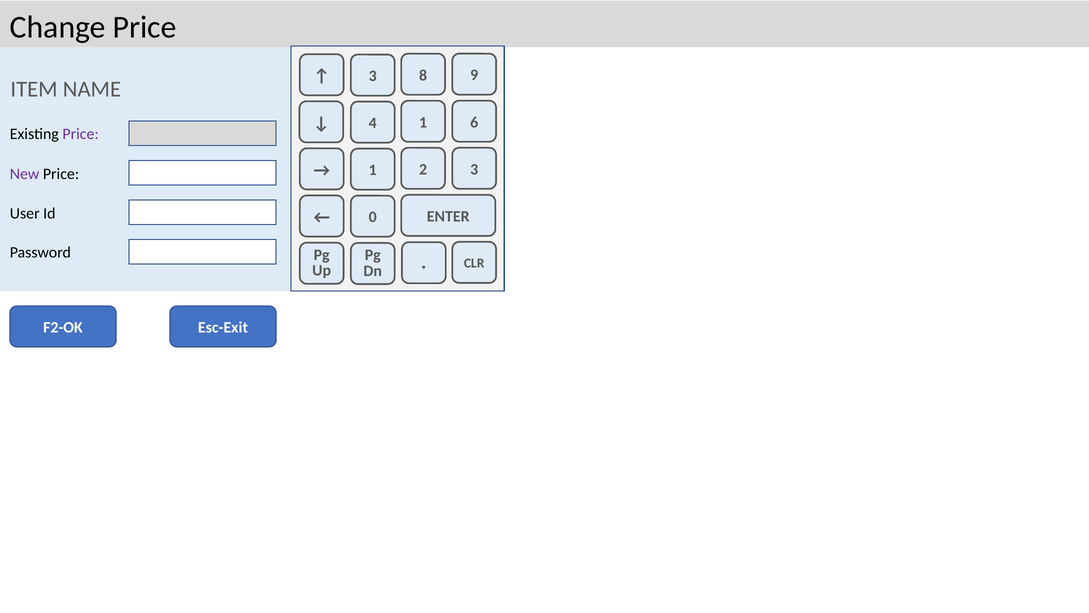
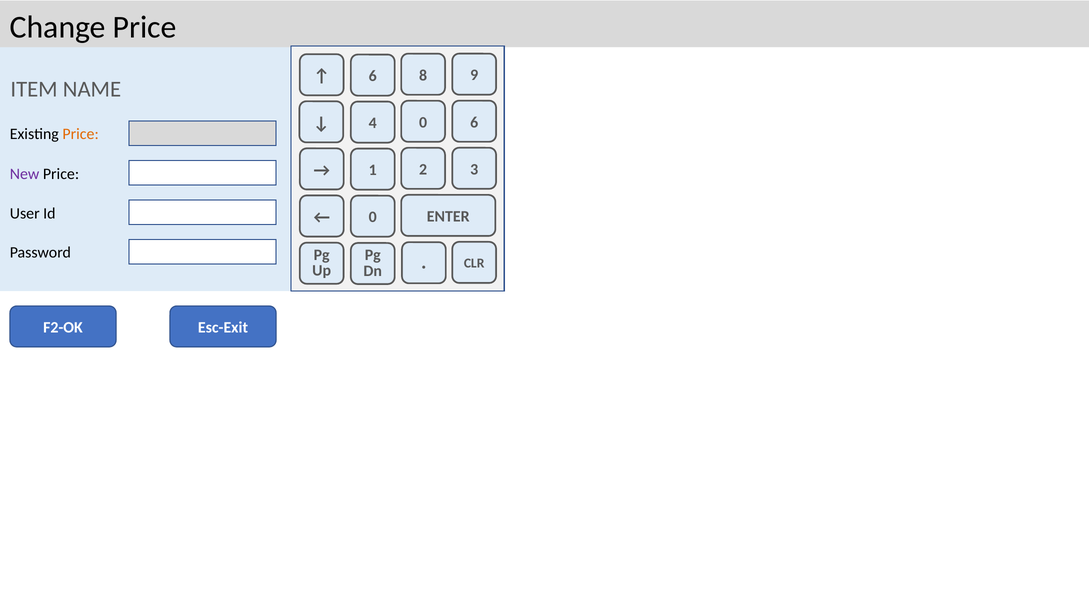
3: 3 -> 6 (373, 76)
4 1: 1 -> 0 (423, 122)
Price colour: purple -> orange (81, 134)
